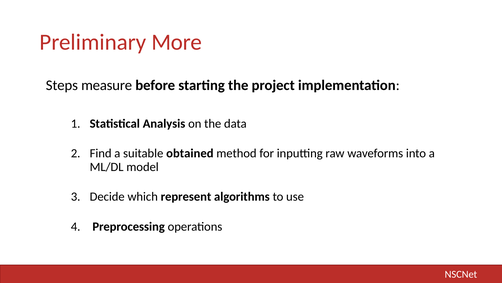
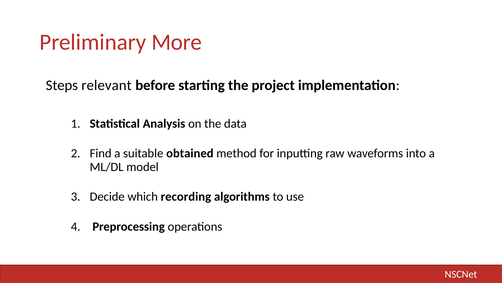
measure: measure -> relevant (107, 85)
represent: represent -> recording (186, 196)
